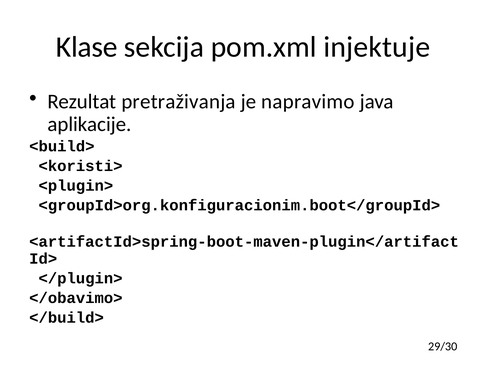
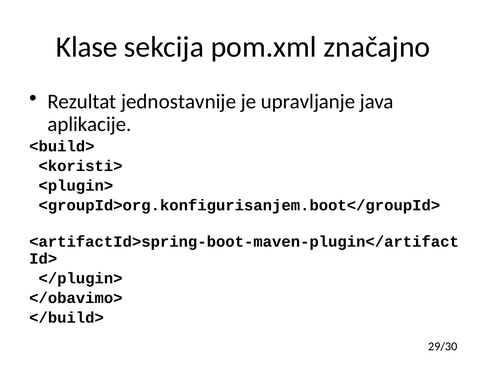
injektuje: injektuje -> značajno (377, 47)
pretraživanja: pretraživanja -> jednostavnije (179, 102)
napravimo: napravimo -> upravljanje (308, 102)
<groupId>org.konfiguracionim.boot</groupId>: <groupId>org.konfiguracionim.boot</groupId> -> <groupId>org.konfigurisanjem.boot</groupId> (239, 205)
